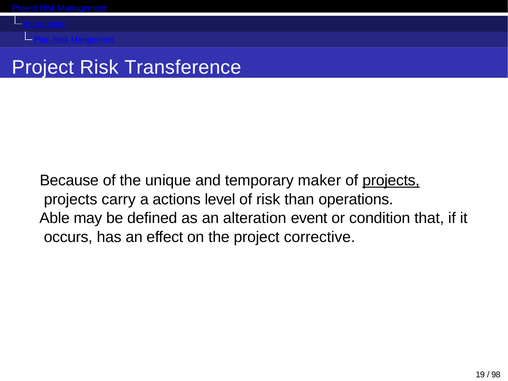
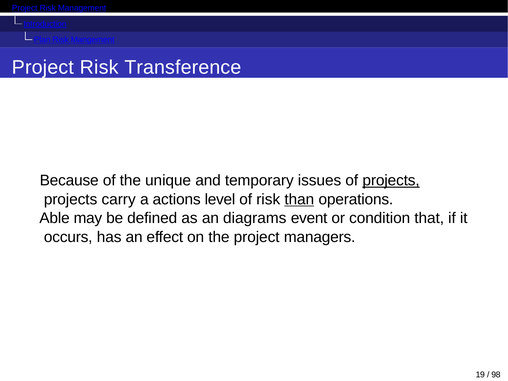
maker: maker -> issues (320, 181)
than underline: none -> present (299, 200)
alteration: alteration -> diagrams (255, 218)
corrective: corrective -> managers (320, 237)
